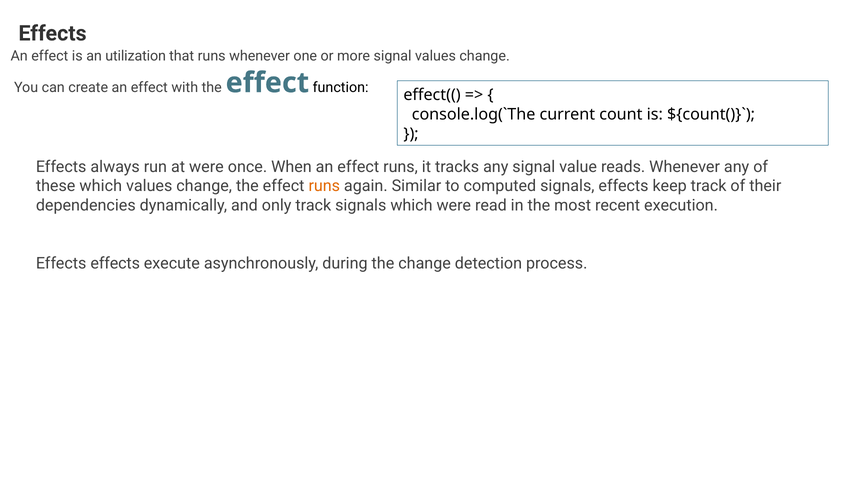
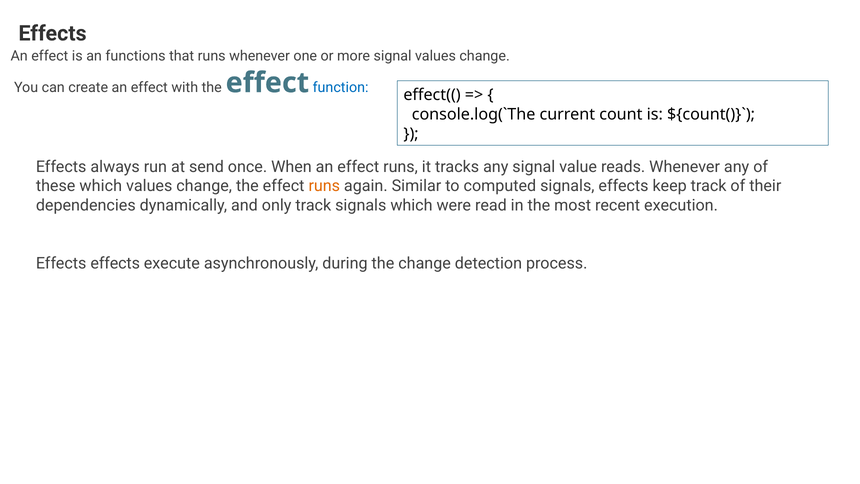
utilization: utilization -> functions (136, 56)
function colour: black -> blue (341, 87)
at were: were -> send (206, 167)
